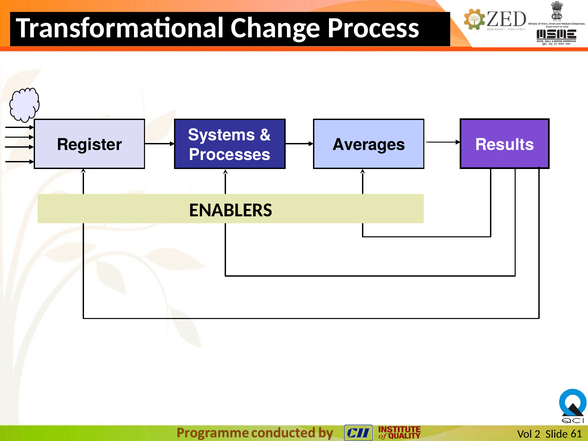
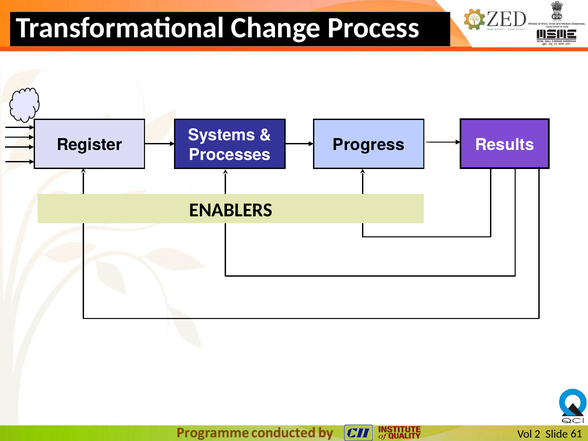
Averages: Averages -> Progress (369, 145)
